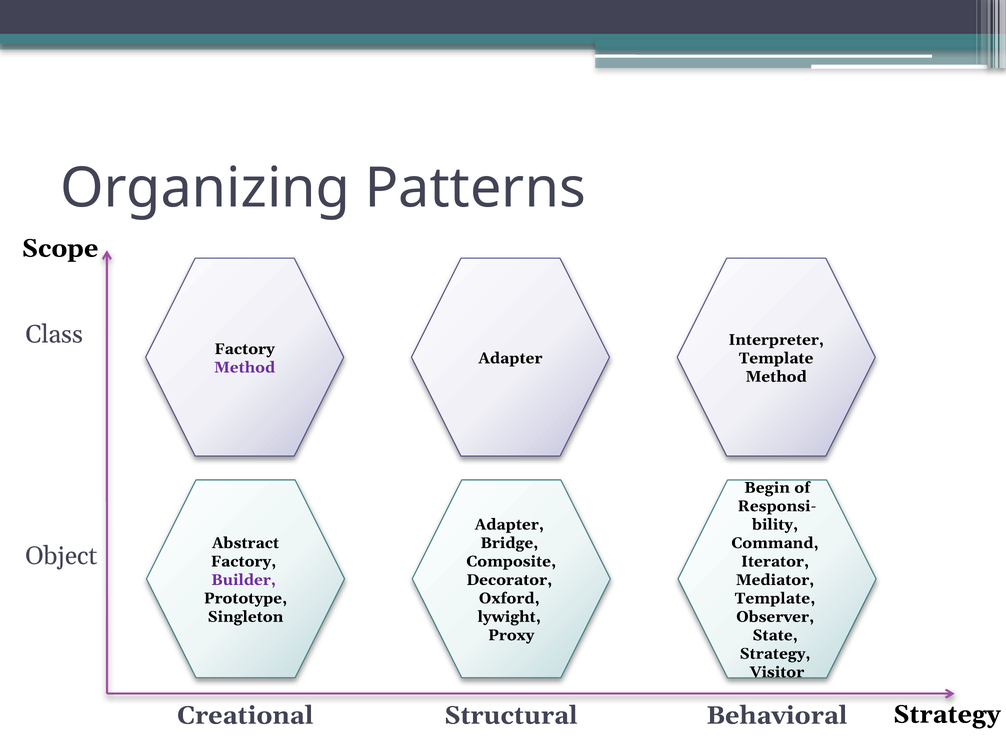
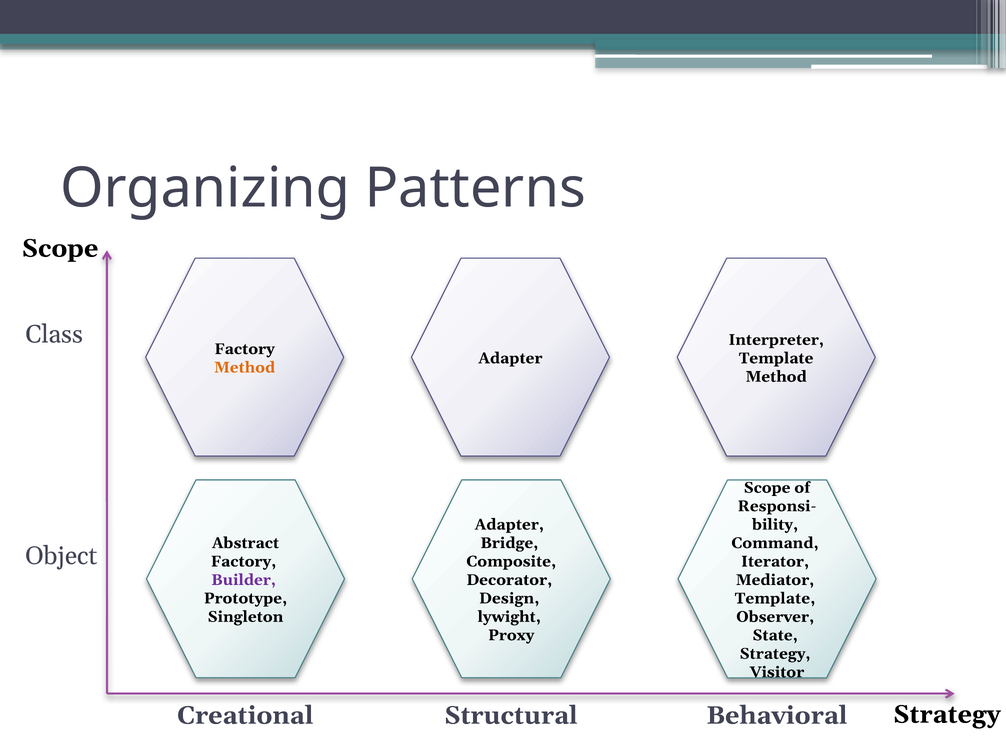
Method colour: purple -> orange (245, 368)
Begin: Begin -> Scope (767, 488)
Oxford: Oxford -> Design (509, 599)
